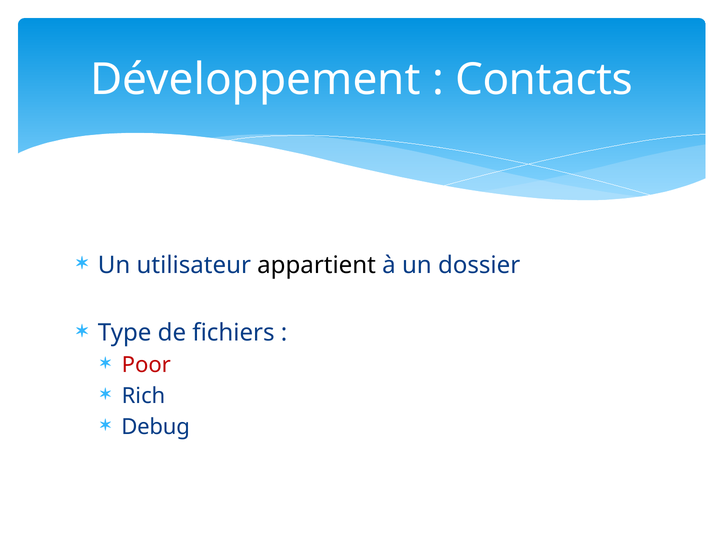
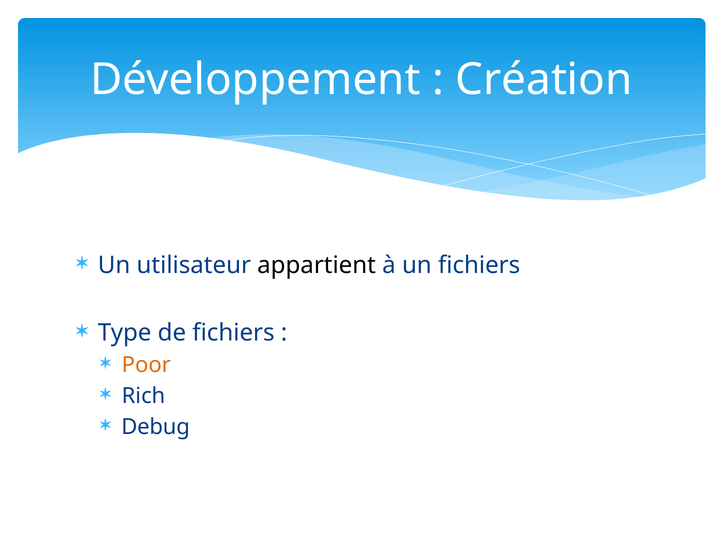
Contacts: Contacts -> Création (544, 79)
un dossier: dossier -> fichiers (479, 265)
Poor colour: red -> orange (146, 364)
